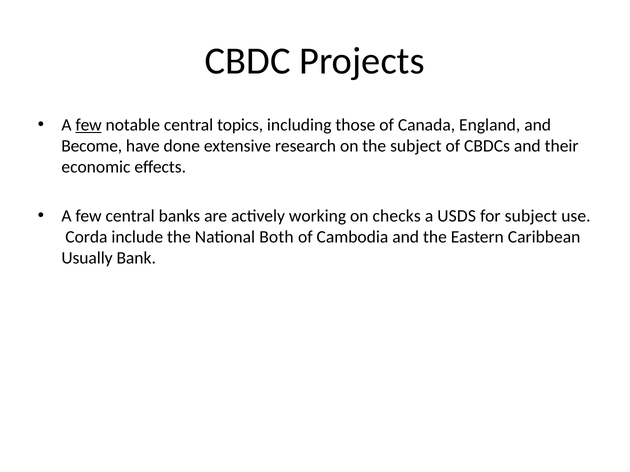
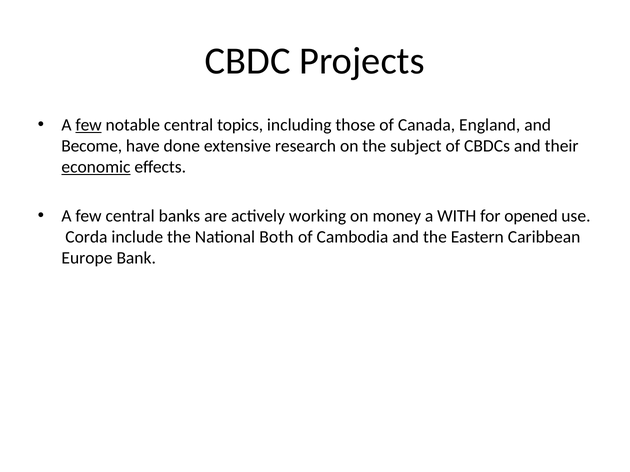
economic underline: none -> present (96, 167)
checks: checks -> money (397, 216)
USDS: USDS -> WITH (457, 216)
for subject: subject -> opened (531, 216)
Usually: Usually -> Europe (87, 258)
